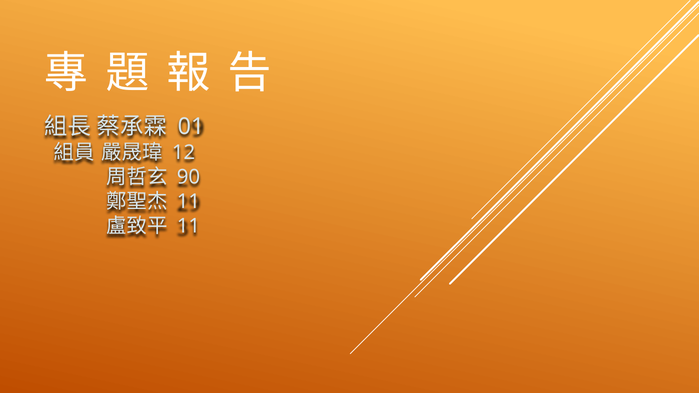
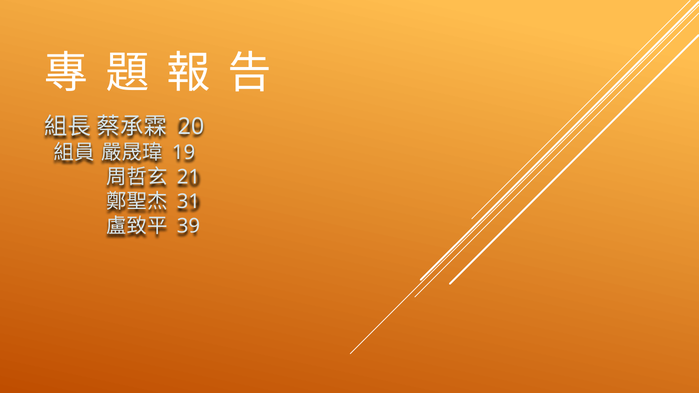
01: 01 -> 20 (191, 127)
12: 12 -> 19 (184, 153)
90: 90 -> 21 (188, 177)
11: 11 -> 31 (188, 202)
11: 11 -> 39 (188, 226)
